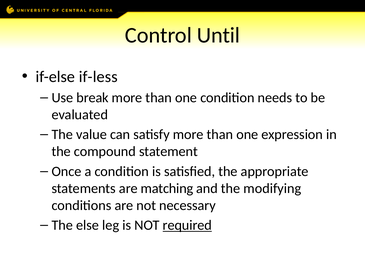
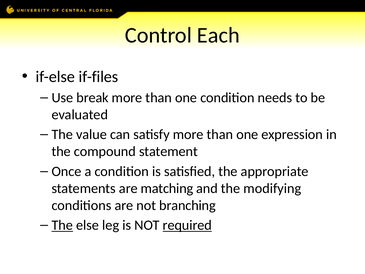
Until: Until -> Each (218, 35)
if-less: if-less -> if-files (98, 77)
necessary: necessary -> branching (187, 205)
The underline: none -> present (62, 225)
